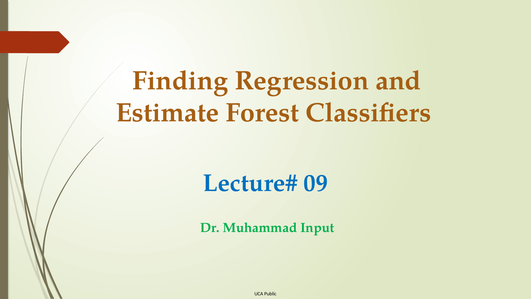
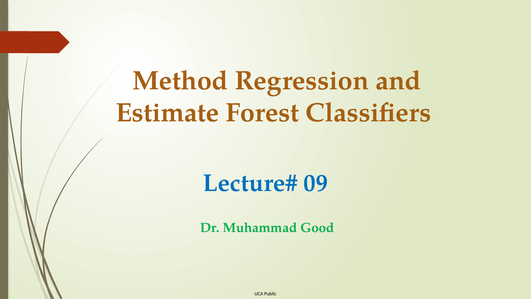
Finding: Finding -> Method (180, 81)
Input: Input -> Good (317, 228)
